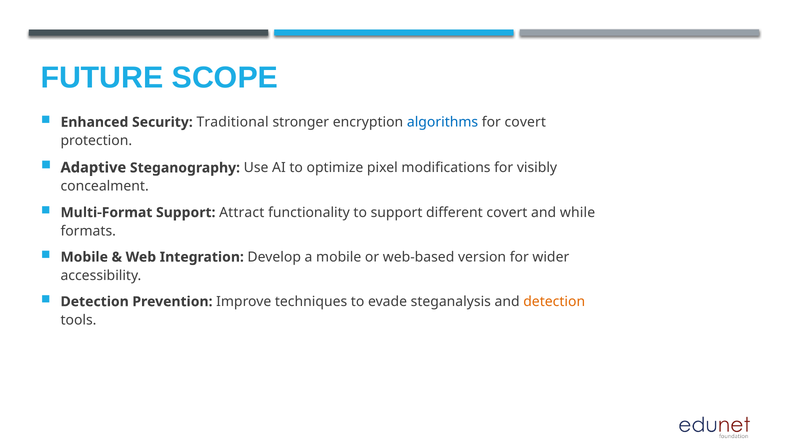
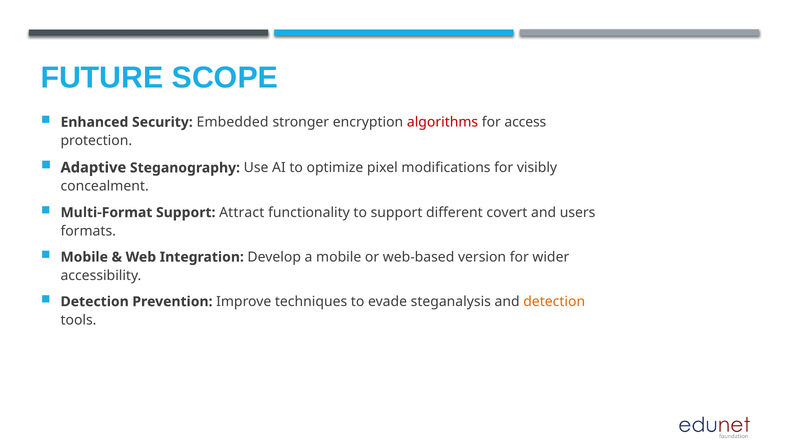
Traditional: Traditional -> Embedded (233, 122)
algorithms colour: blue -> red (443, 122)
for covert: covert -> access (525, 122)
while: while -> users (578, 213)
